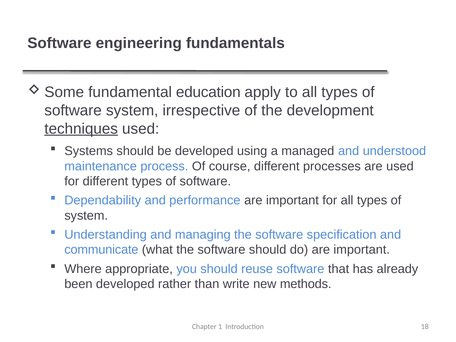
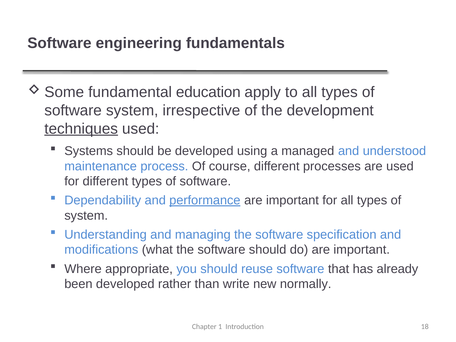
performance underline: none -> present (205, 200)
communicate: communicate -> modifications (101, 250)
methods: methods -> normally (306, 284)
